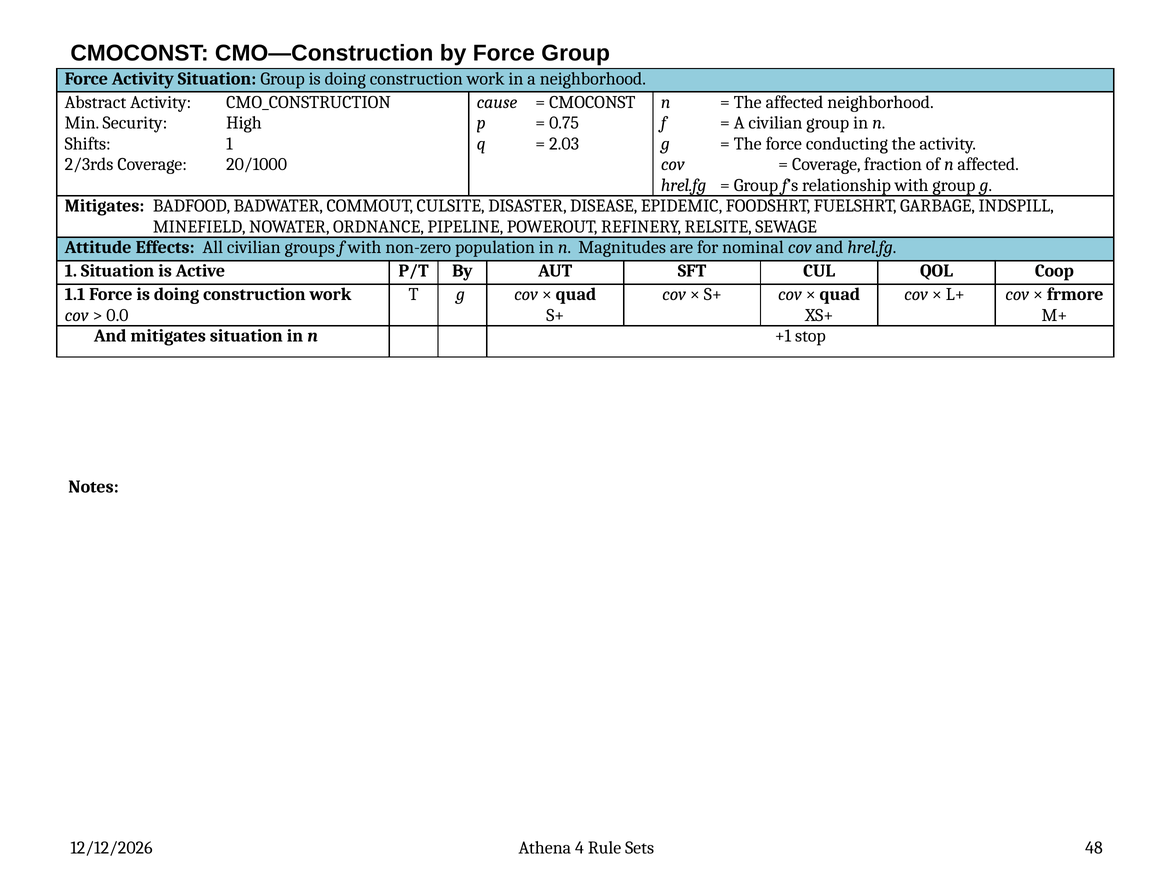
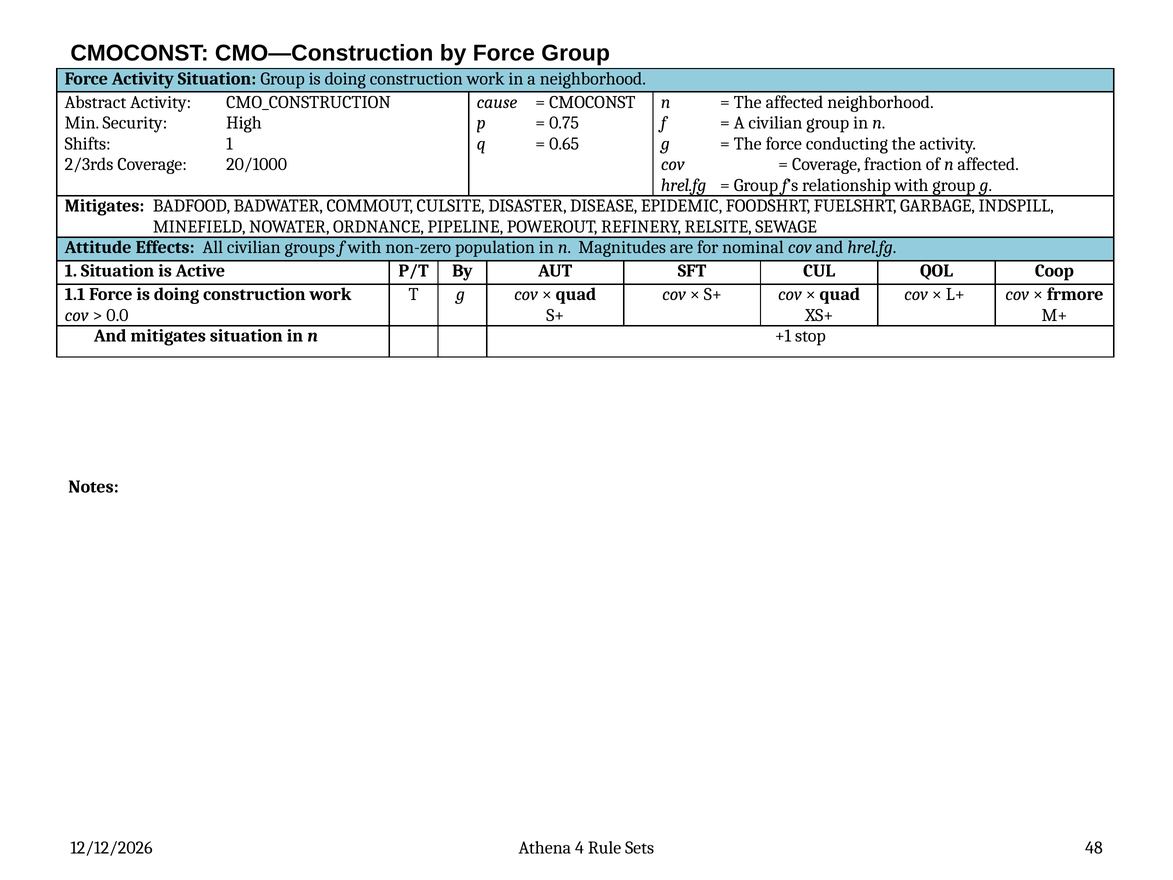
2.03: 2.03 -> 0.65 (564, 144)
